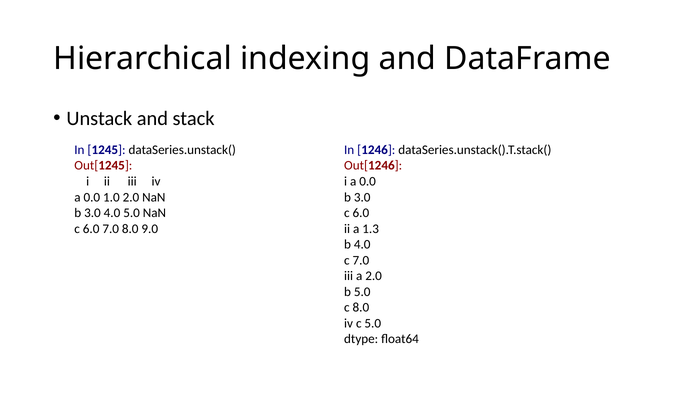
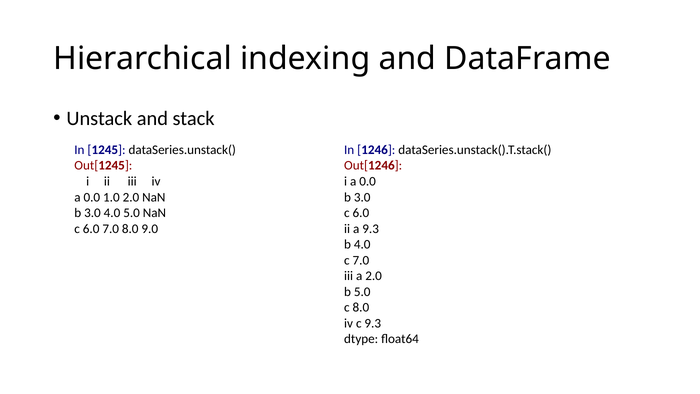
a 1.3: 1.3 -> 9.3 (371, 229)
c 5.0: 5.0 -> 9.3 (373, 323)
